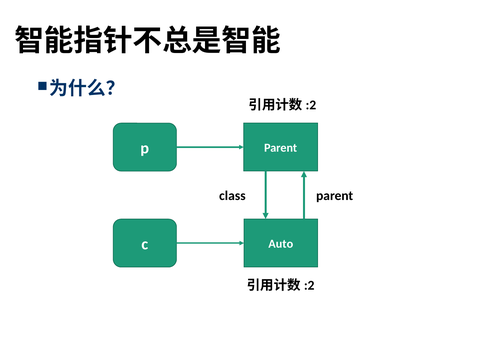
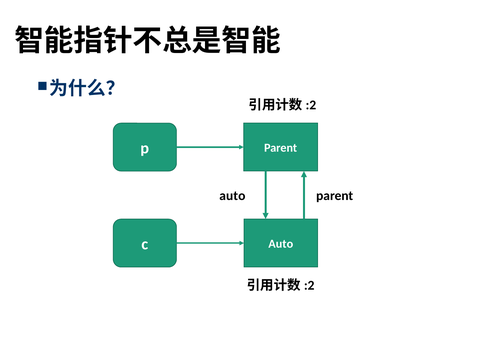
class: class -> auto (232, 196)
